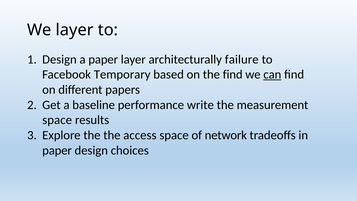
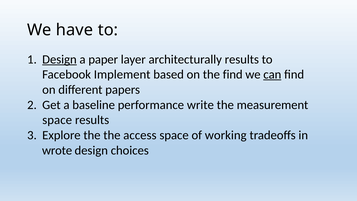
We layer: layer -> have (75, 30)
Design underline: none -> present (59, 59)
architecturally failure: failure -> results (242, 59)
Temporary: Temporary -> Implement (122, 74)
network: network -> working (226, 135)
paper: paper -> wrote (57, 150)
